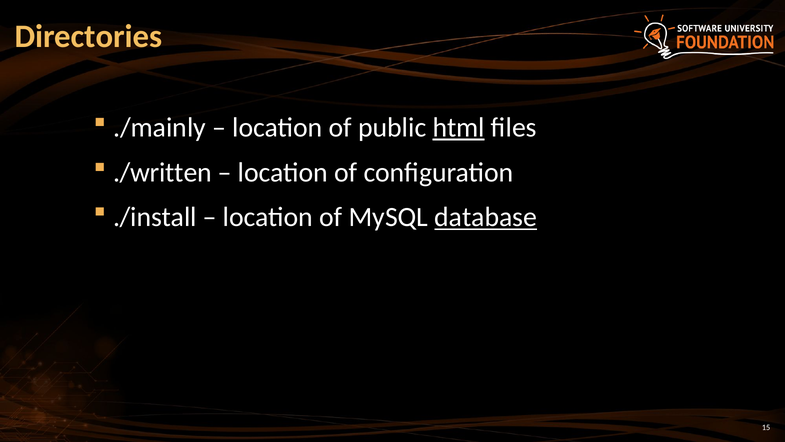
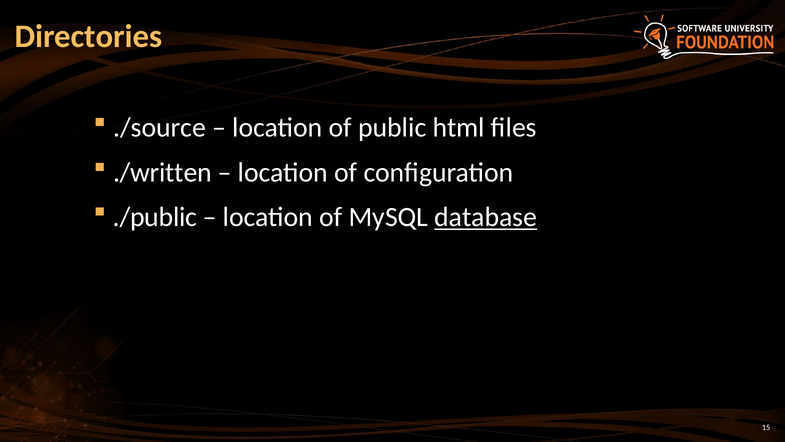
./mainly: ./mainly -> ./source (159, 127)
html underline: present -> none (459, 127)
./install: ./install -> ./public (155, 217)
